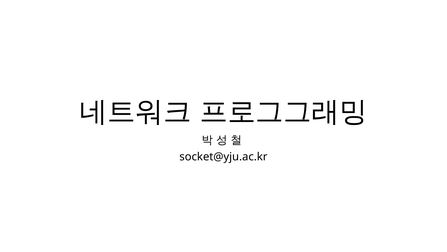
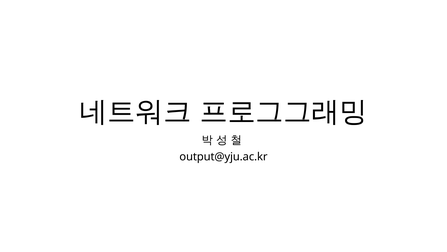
socket@yju.ac.kr: socket@yju.ac.kr -> output@yju.ac.kr (223, 156)
